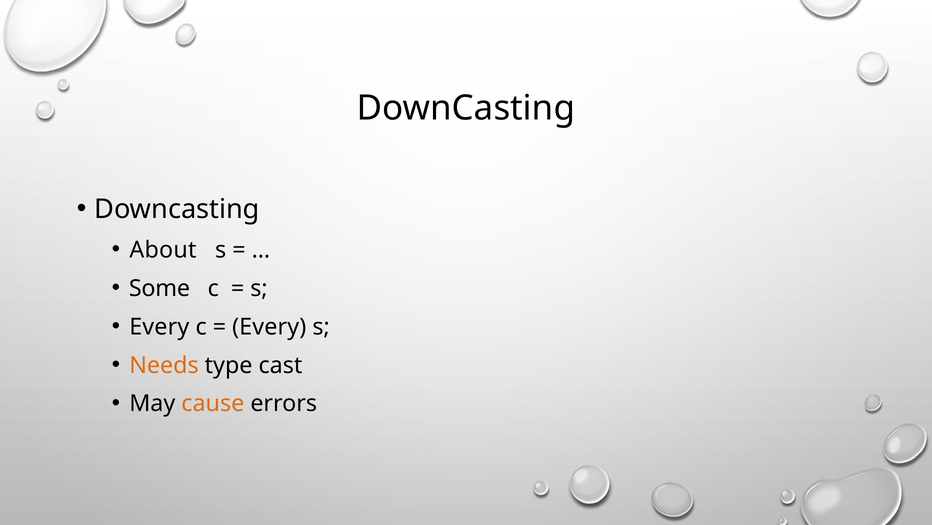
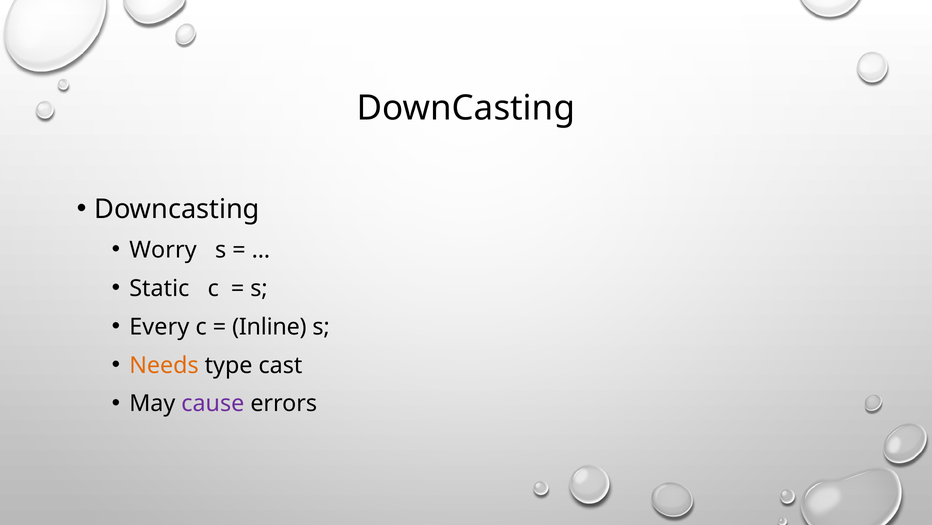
About: About -> Worry (163, 250)
Some: Some -> Static (159, 288)
Every: Every -> Inline (269, 326)
cause colour: orange -> purple (213, 403)
